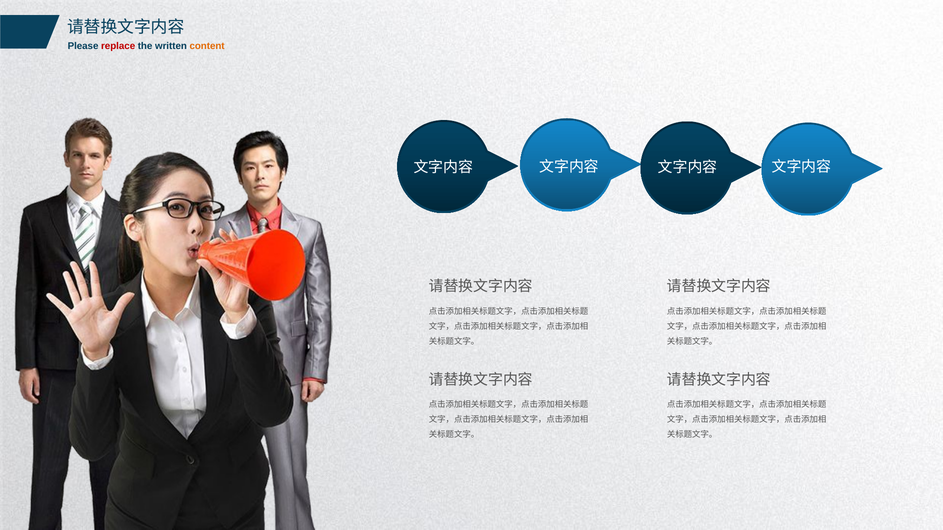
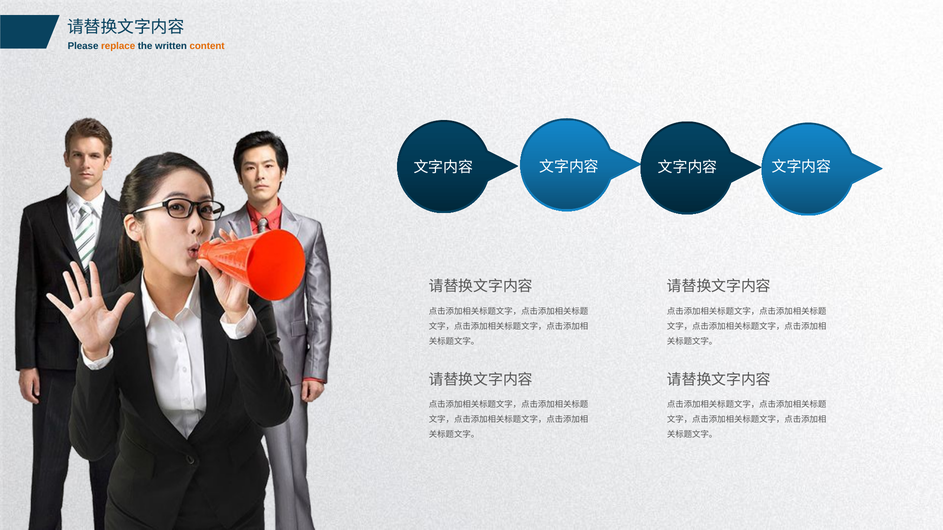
replace colour: red -> orange (118, 46)
